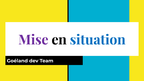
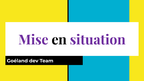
situation colour: blue -> purple (98, 40)
